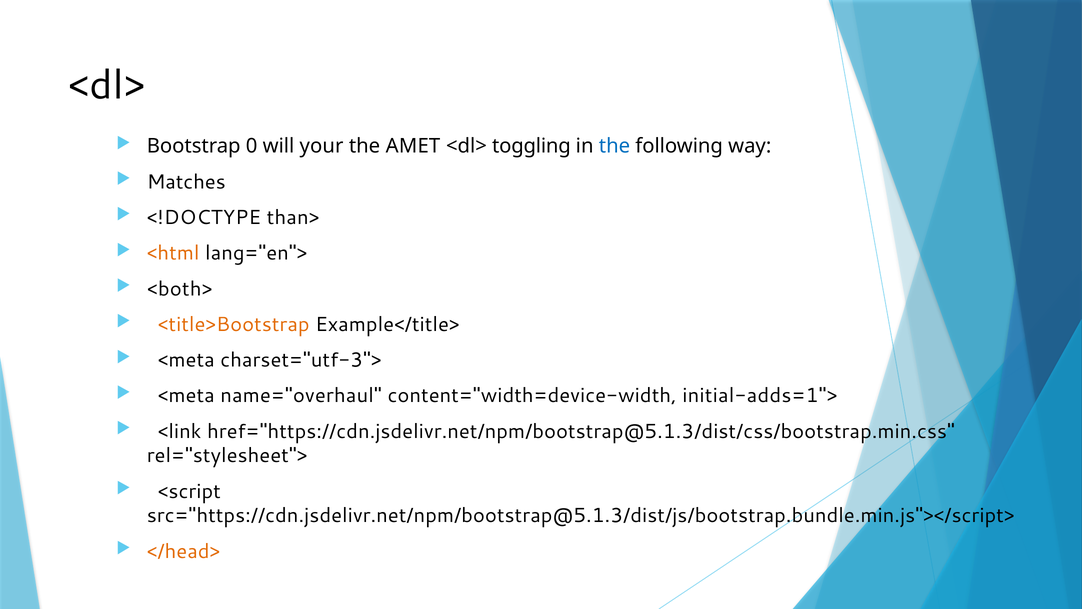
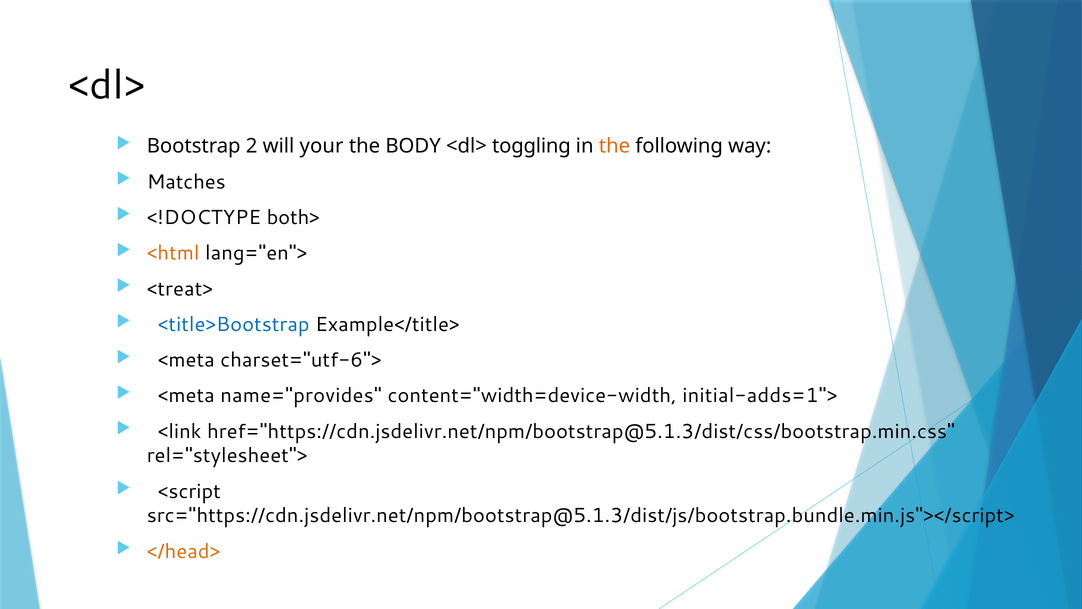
0: 0 -> 2 (252, 146)
AMET: AMET -> BODY (413, 146)
the colour: blue -> orange (614, 146)
than>: than> -> both> (293, 217)
<both>: <both> -> <treat> (180, 289)
<title>Bootstrap colour: orange -> blue (234, 324)
charset="utf-3">: charset="utf-3"> -> charset="utf-6"> (301, 360)
name="overhaul: name="overhaul -> name="provides (301, 396)
